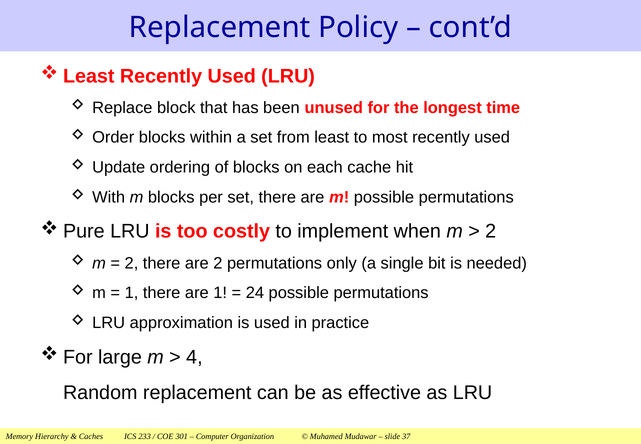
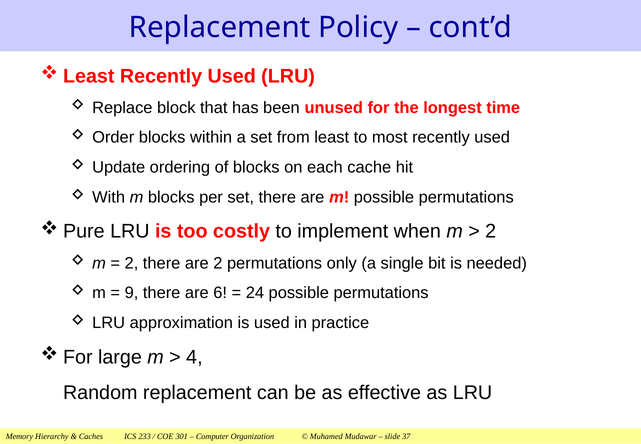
1: 1 -> 9 (131, 293)
are 1: 1 -> 6 (220, 293)
